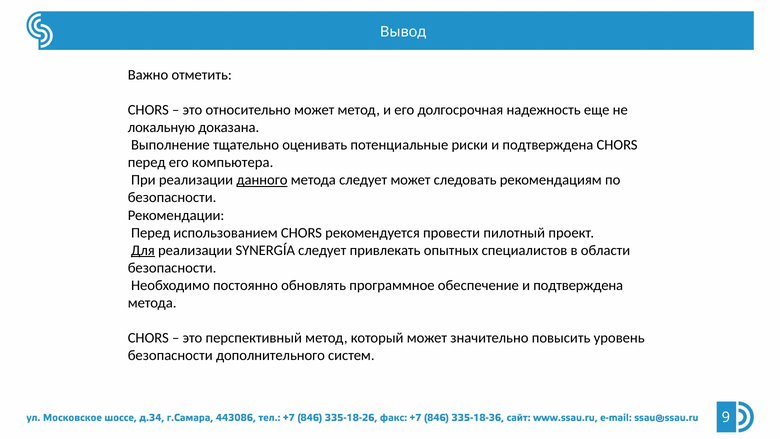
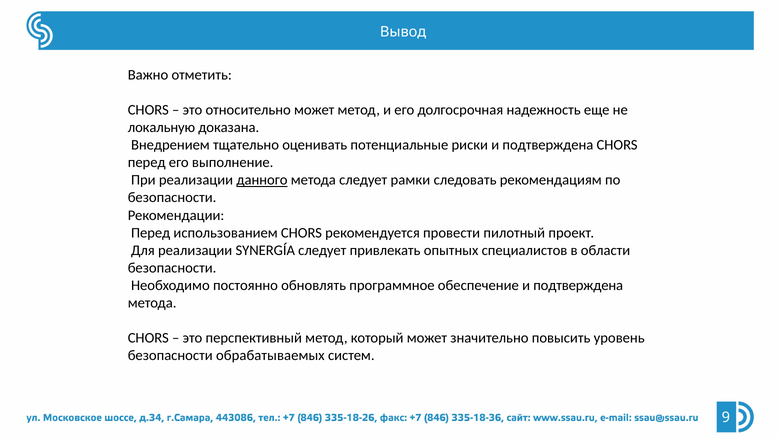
Выполнение: Выполнение -> Внедрением (170, 145)
компьютера: компьютера -> выполнение (233, 162)
следует может: может -> рамки (410, 180)
Для underline: present -> none (143, 250)
дополнительного: дополнительного -> обрабатываемых (270, 355)
